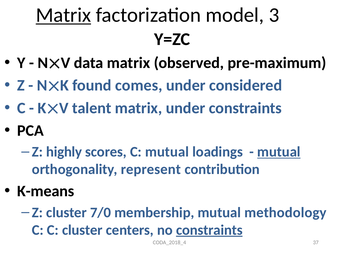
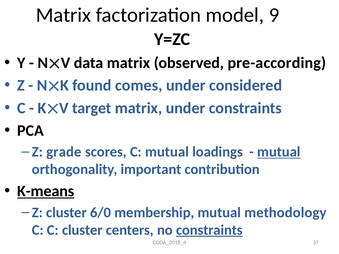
Matrix underline: present -> none (63, 15)
3: 3 -> 9 (274, 15)
pre-maximum: pre-maximum -> pre-according (277, 63)
talent: talent -> target (92, 108)
highly: highly -> grade (64, 152)
represent: represent -> important (151, 170)
K-means underline: none -> present (46, 191)
7/0: 7/0 -> 6/0 (101, 213)
